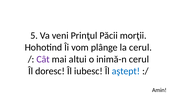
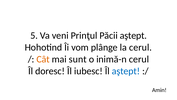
Păcii morţii: morţii -> aştept (133, 35)
Cât colour: purple -> orange (43, 59)
altui: altui -> sunt (78, 59)
